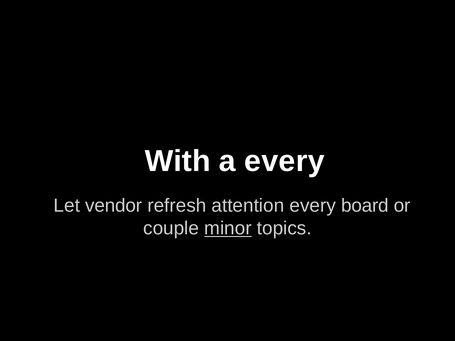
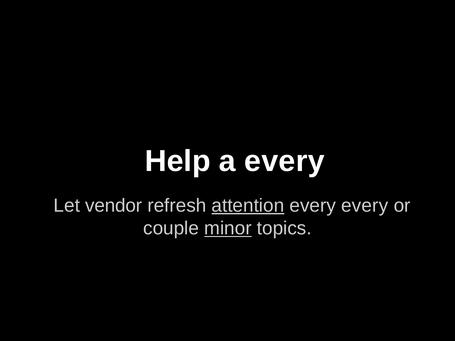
With: With -> Help (178, 161)
attention underline: none -> present (248, 206)
every board: board -> every (365, 206)
